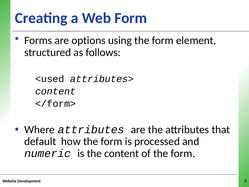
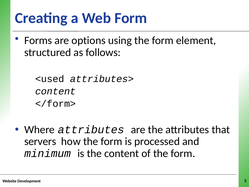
default: default -> servers (40, 141)
numeric: numeric -> minimum (48, 153)
